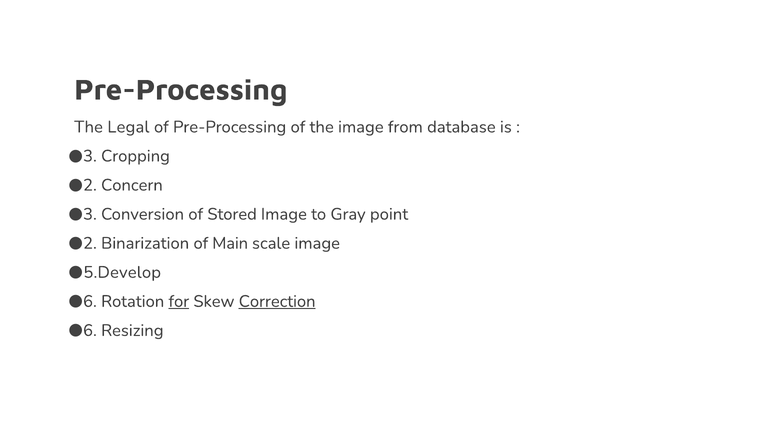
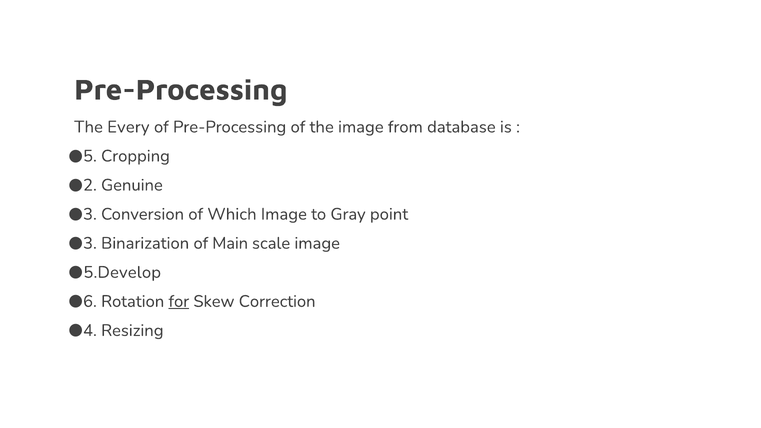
Legal: Legal -> Every (128, 127)
3: 3 -> 5 (90, 156)
Concern: Concern -> Genuine (132, 185)
Stored: Stored -> Which (232, 214)
2: 2 -> 3 (90, 243)
Correction underline: present -> none (277, 301)
6: 6 -> 4 (90, 330)
